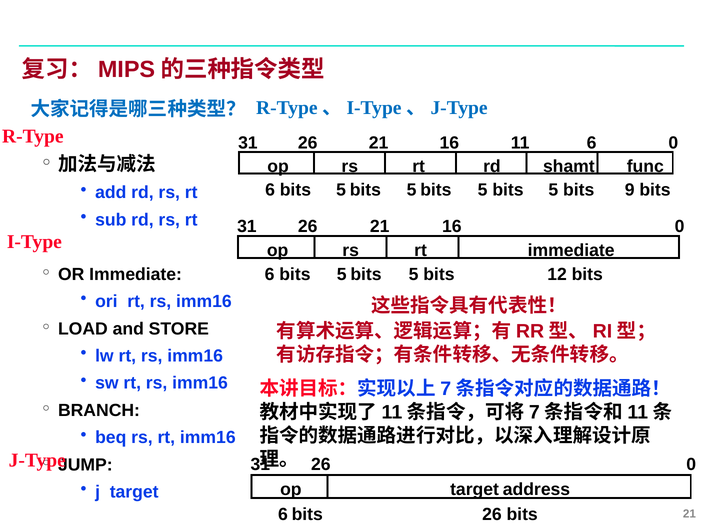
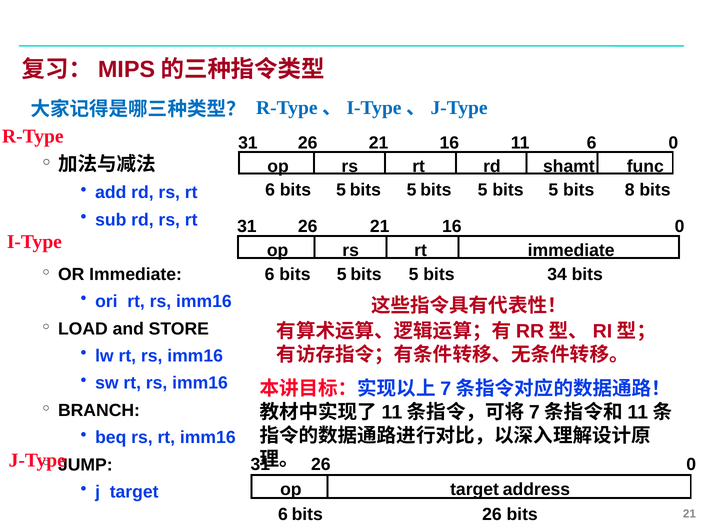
9: 9 -> 8 (630, 190)
12: 12 -> 34 (557, 275)
